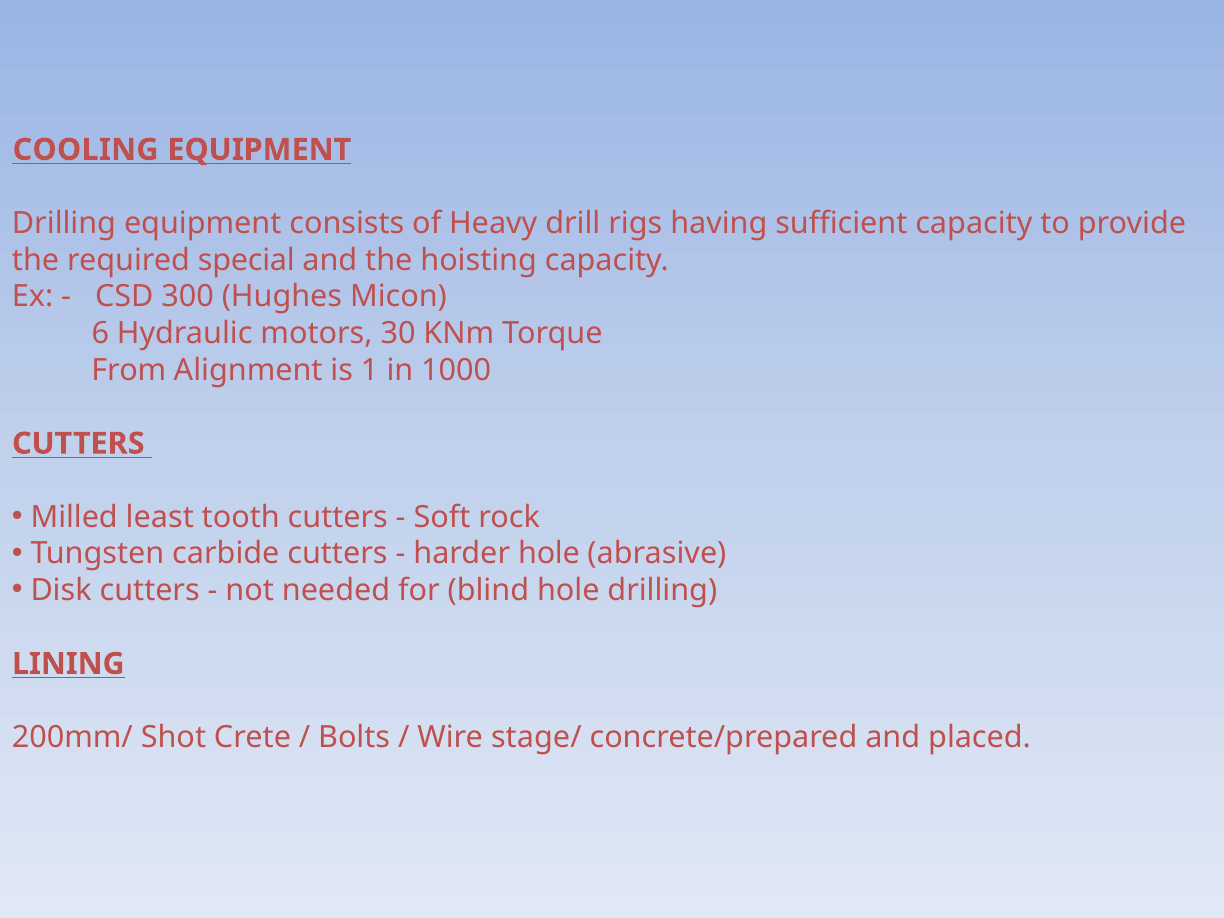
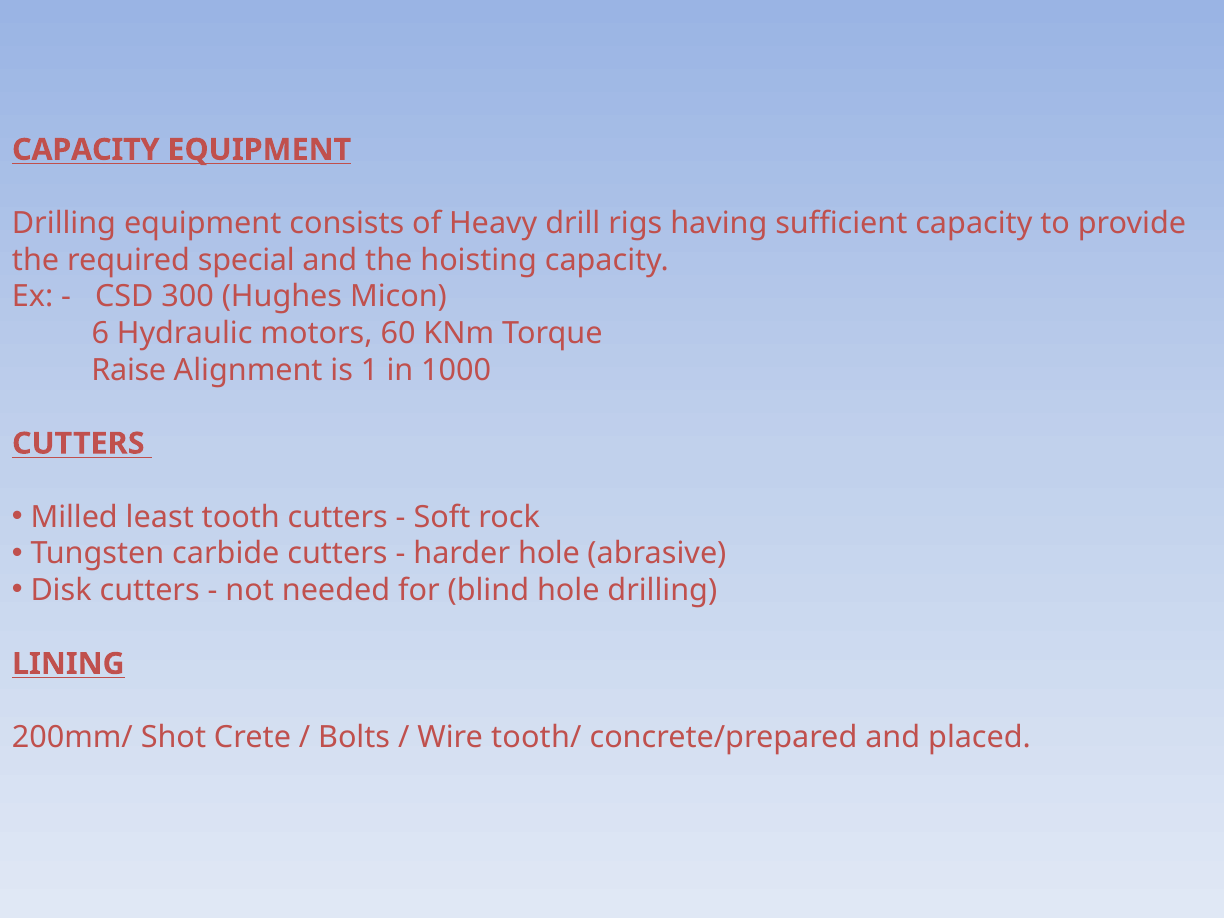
COOLING: COOLING -> CAPACITY (86, 150)
30: 30 -> 60 (398, 333)
From: From -> Raise (129, 370)
stage/: stage/ -> tooth/ (536, 737)
